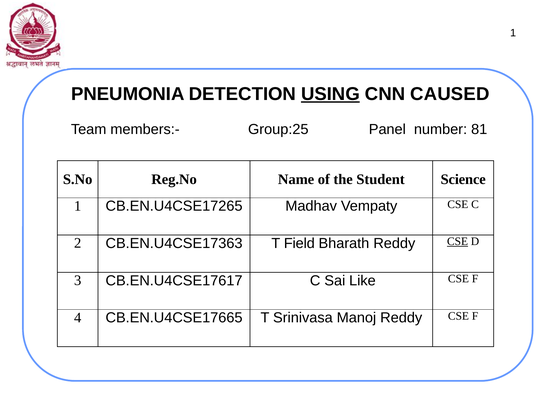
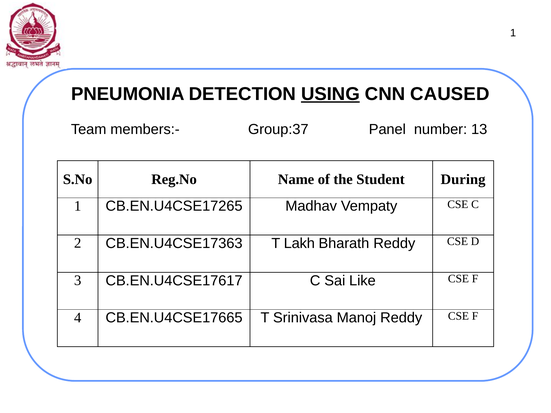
Group:25: Group:25 -> Group:37 (278, 129)
81: 81 -> 13 (479, 129)
Science: Science -> During (463, 179)
Field: Field -> Lakh (299, 244)
CSE underline: present -> none (458, 242)
